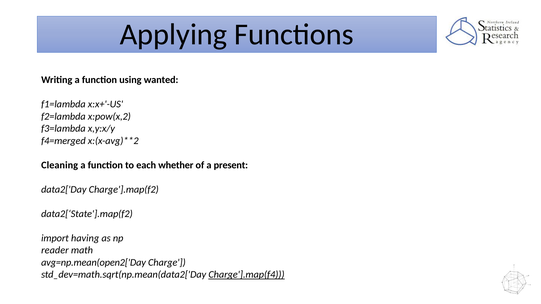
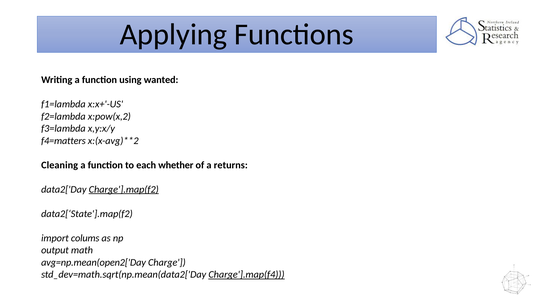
f4=merged: f4=merged -> f4=matters (63, 141)
present: present -> returns (231, 165)
Charge'].map(f2 underline: none -> present (124, 190)
having: having -> colums (85, 238)
reader: reader -> output (55, 250)
